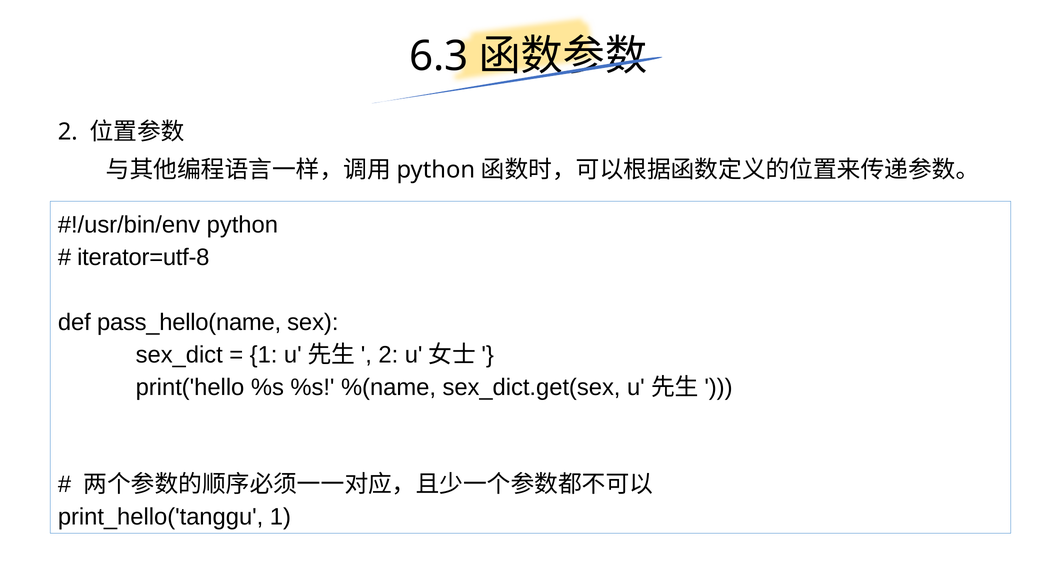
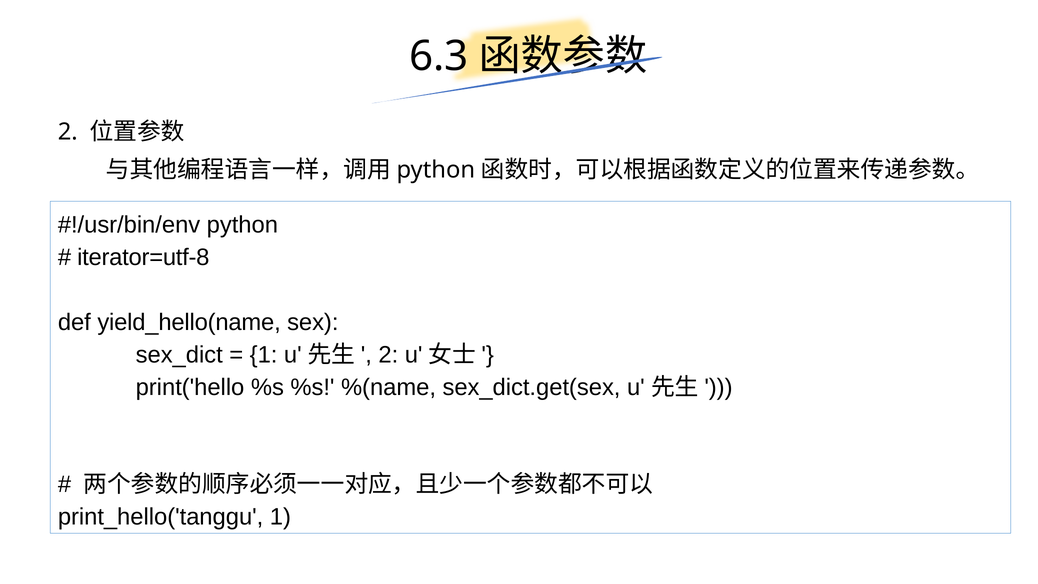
pass_hello(name: pass_hello(name -> yield_hello(name (189, 322)
